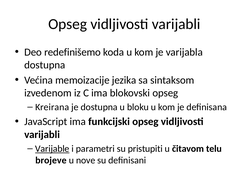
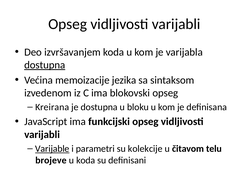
redefinišemo: redefinišemo -> izvršavanjem (72, 52)
dostupna underline: none -> present (45, 65)
pristupiti: pristupiti -> kolekcije (145, 148)
u nove: nove -> koda (86, 160)
